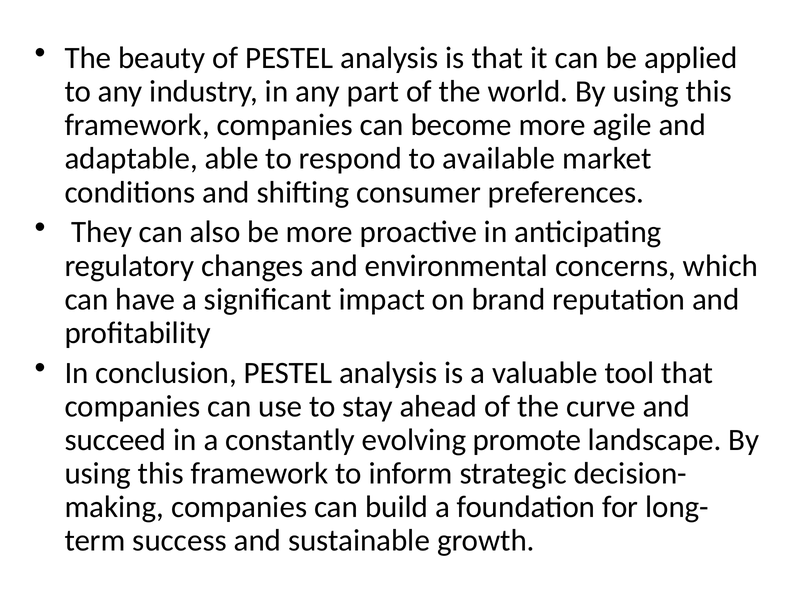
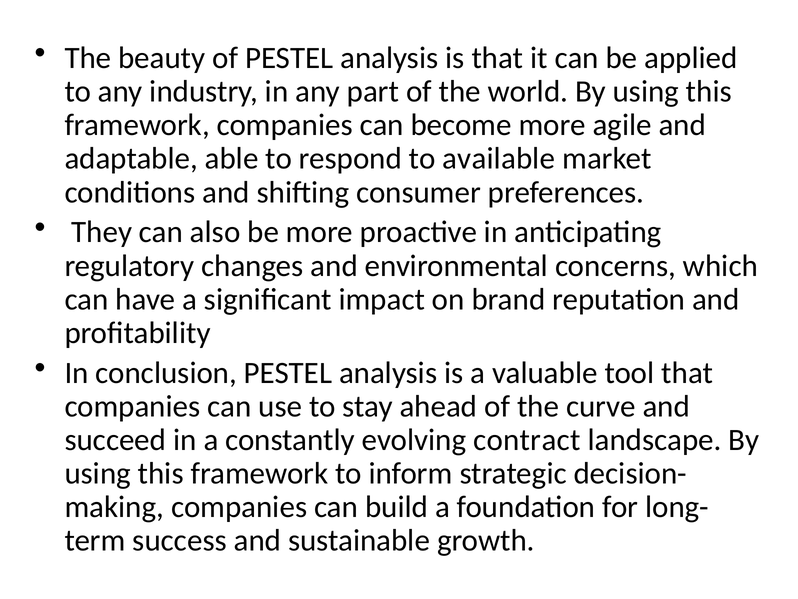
promote: promote -> contract (527, 440)
